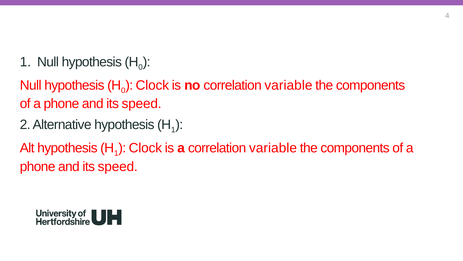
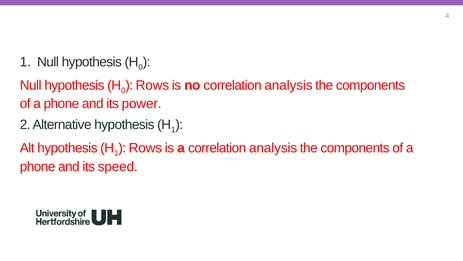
Clock: Clock -> Rows (152, 85)
no correlation variable: variable -> analysis (289, 85)
speed: speed -> power (142, 104)
Clock: Clock -> Rows (145, 148)
a correlation variable: variable -> analysis (273, 148)
